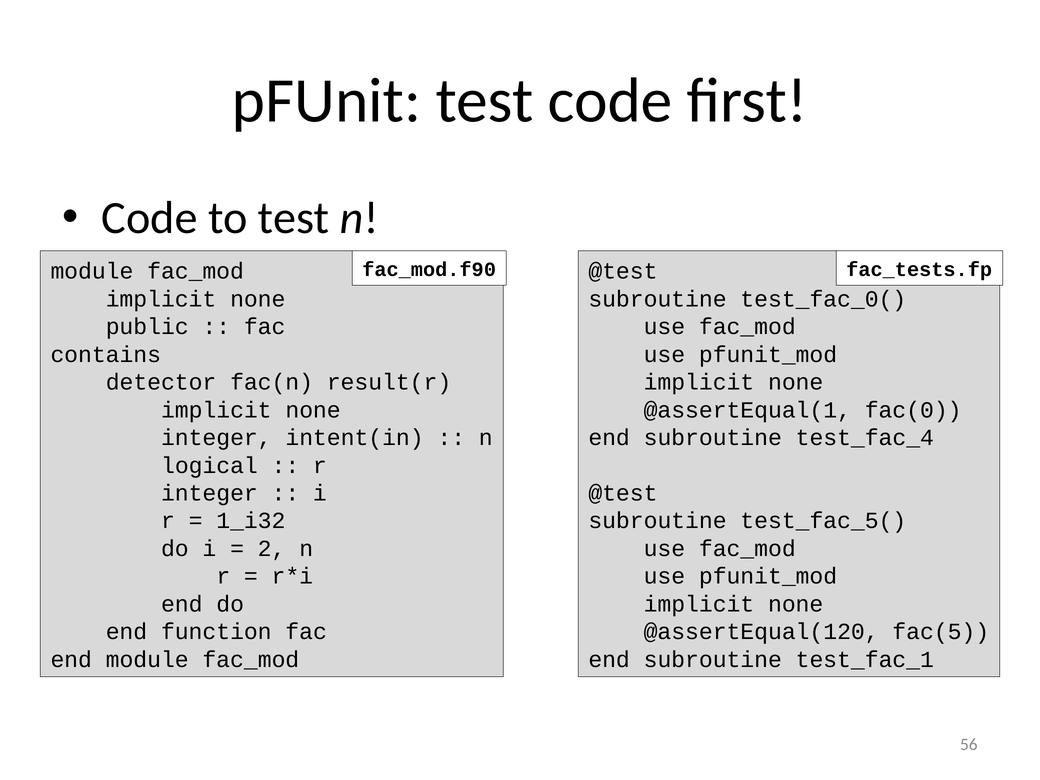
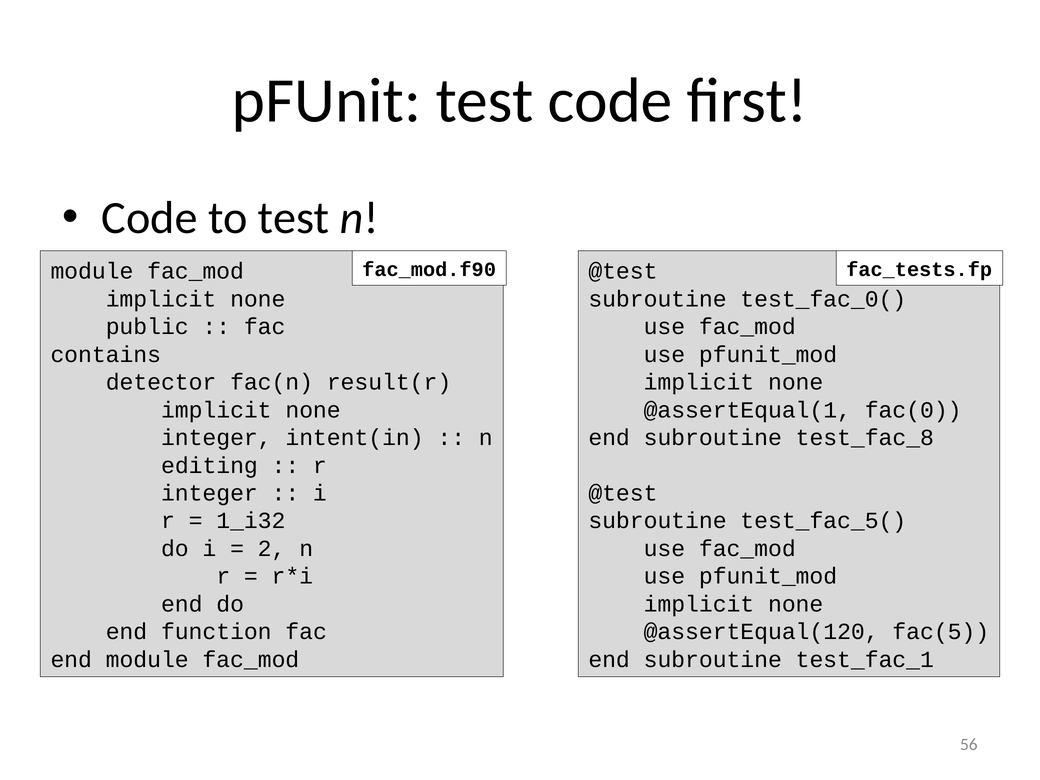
test_fac_4: test_fac_4 -> test_fac_8 (865, 438)
logical: logical -> editing (209, 465)
